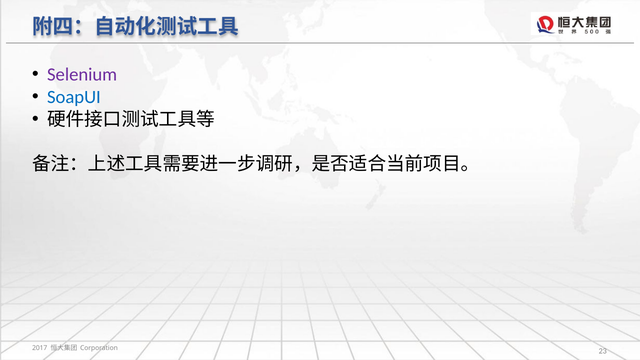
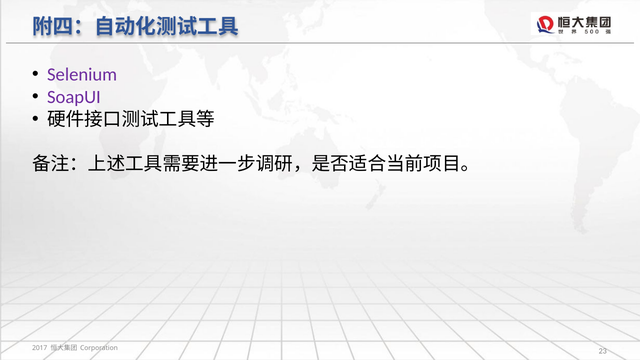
SoapUI colour: blue -> purple (74, 97)
